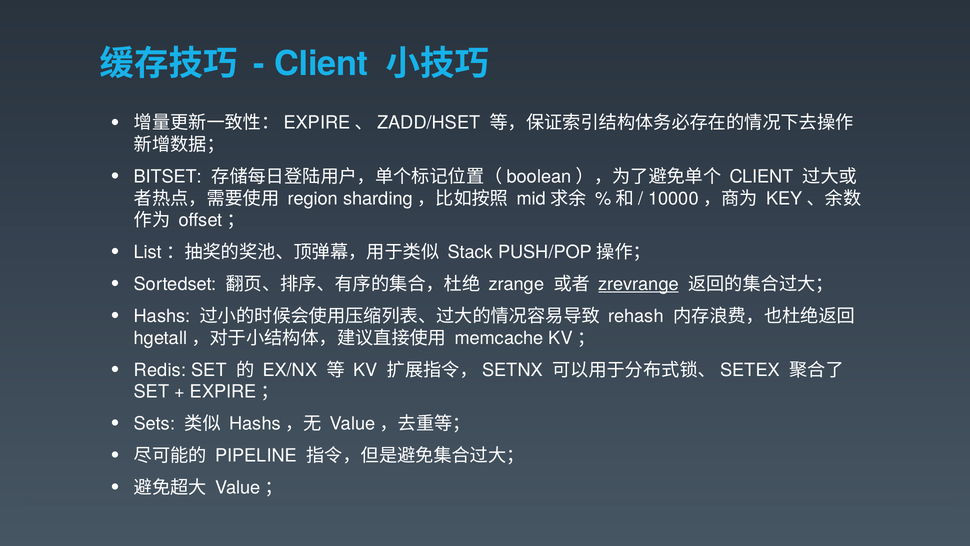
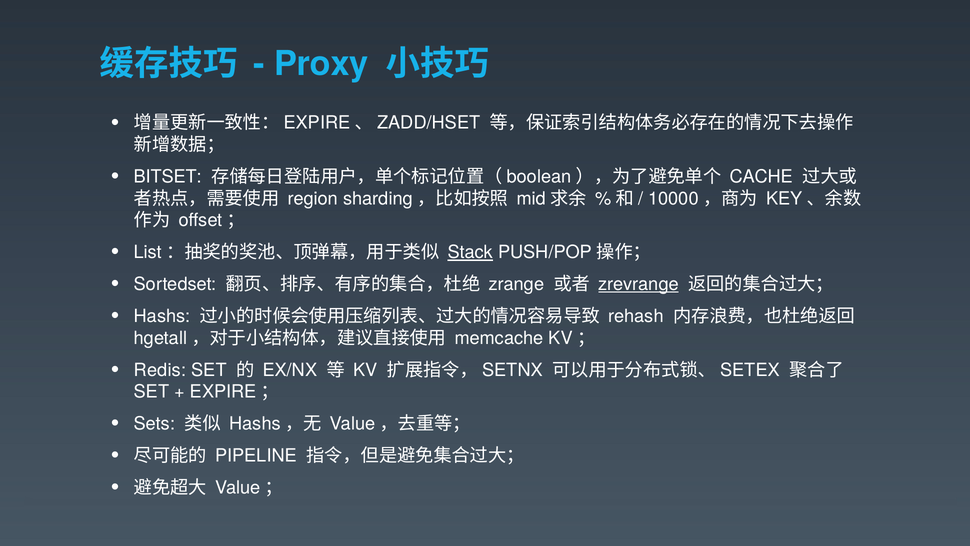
Client: Client -> Proxy (321, 64)
CLIENT: CLIENT -> CACHE (761, 177)
Stack underline: none -> present (470, 252)
